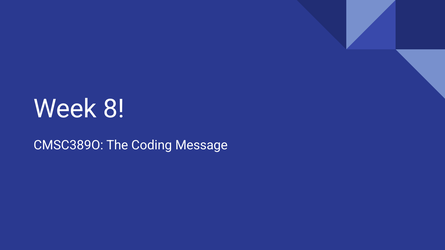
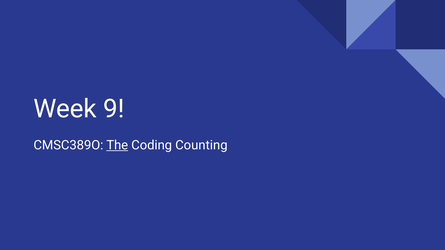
8: 8 -> 9 (114, 109)
The underline: none -> present (117, 145)
Message: Message -> Counting (201, 145)
